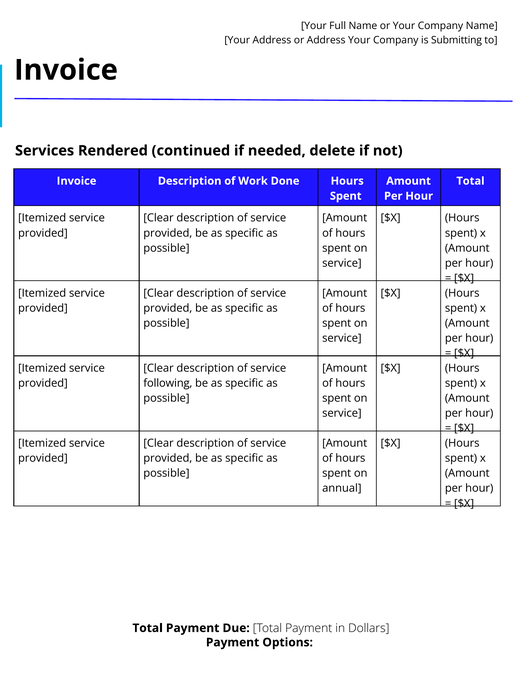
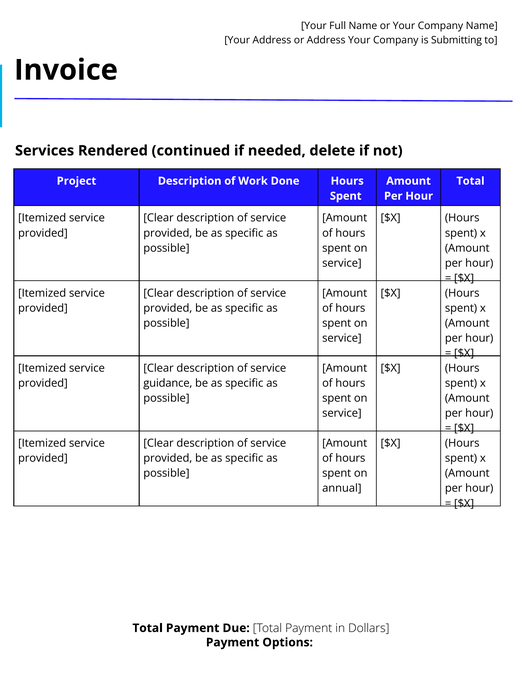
Invoice: Invoice -> Project (77, 181)
following: following -> guidance (168, 383)
